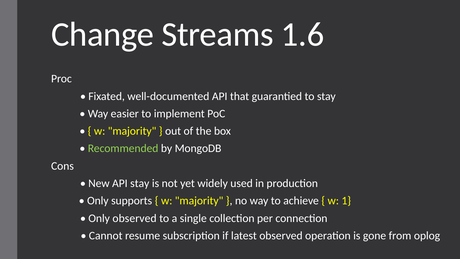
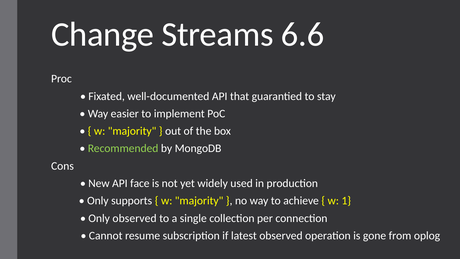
1.6: 1.6 -> 6.6 (303, 34)
API stay: stay -> face (140, 183)
